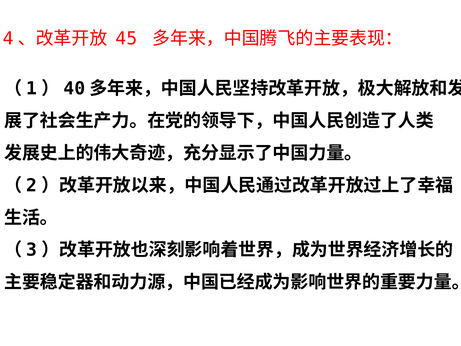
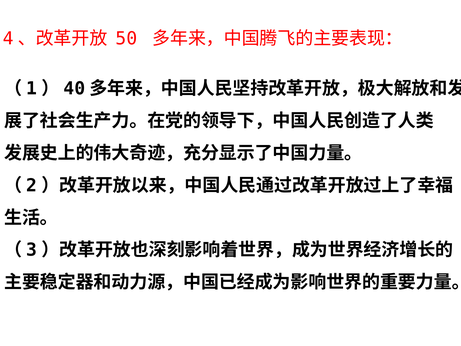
45: 45 -> 50 (126, 39)
